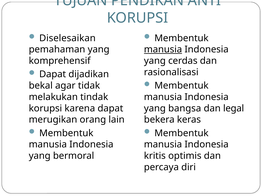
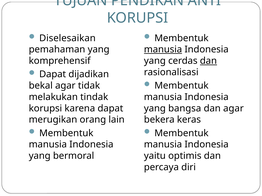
dan underline: none -> present (208, 61)
dan legal: legal -> agar (233, 109)
kritis: kritis -> yaitu (155, 156)
